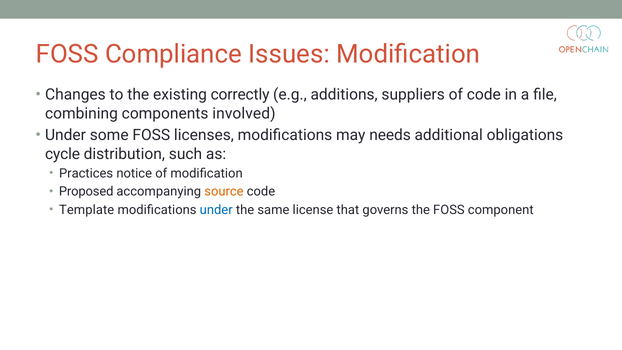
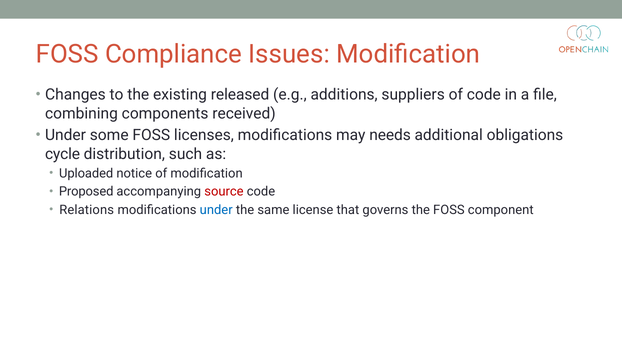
correctly: correctly -> released (240, 95)
involved: involved -> received (244, 113)
Practices: Practices -> Uploaded (86, 173)
source colour: orange -> red (224, 192)
Template: Template -> Relations (87, 210)
